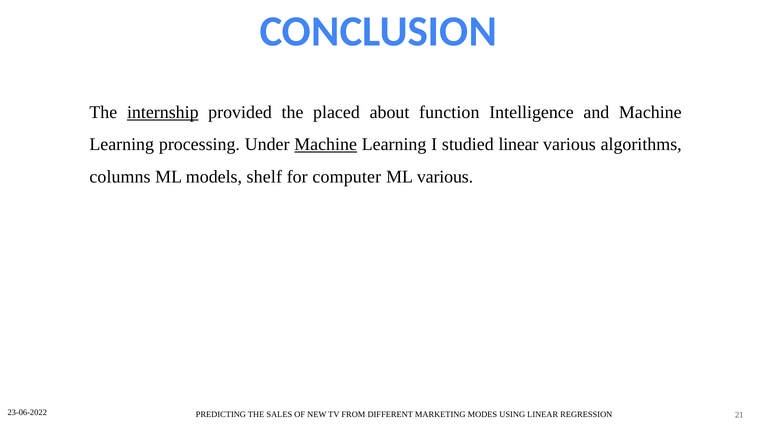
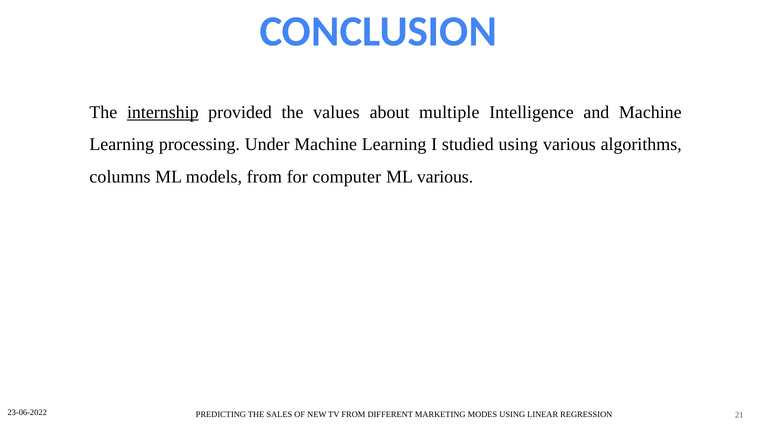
placed: placed -> values (336, 112)
function: function -> multiple (449, 112)
Machine underline: present -> none (326, 144)
studied linear: linear -> using (518, 144)
models shelf: shelf -> from (264, 177)
